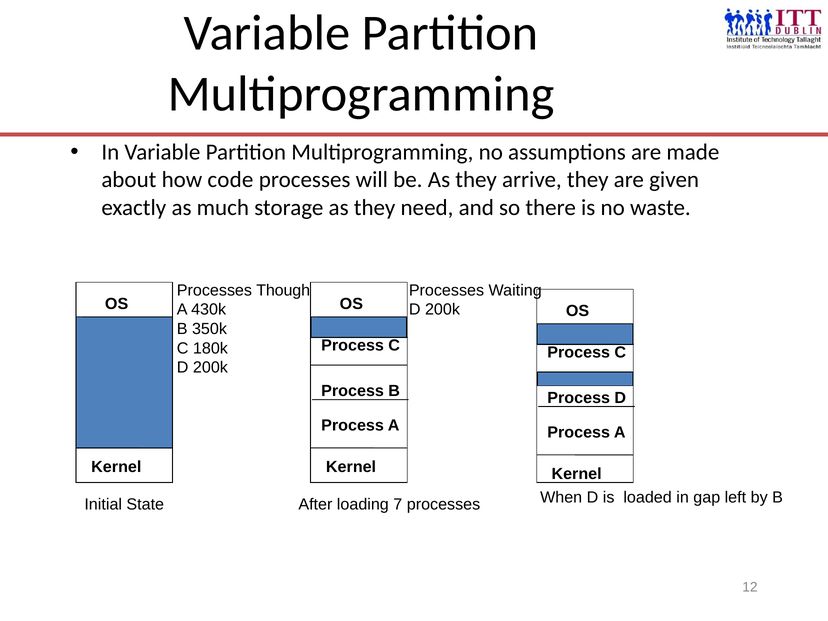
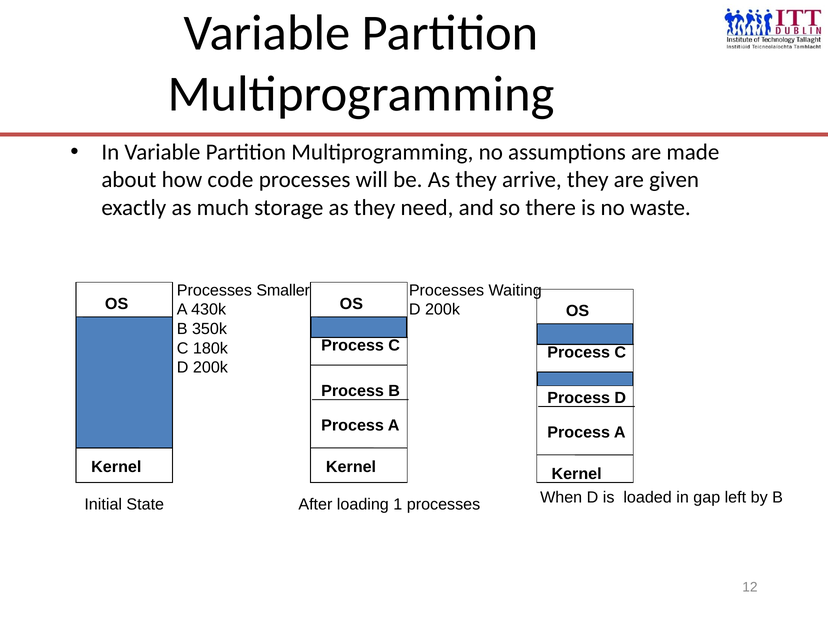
Though: Though -> Smaller (283, 290)
7: 7 -> 1 (398, 504)
